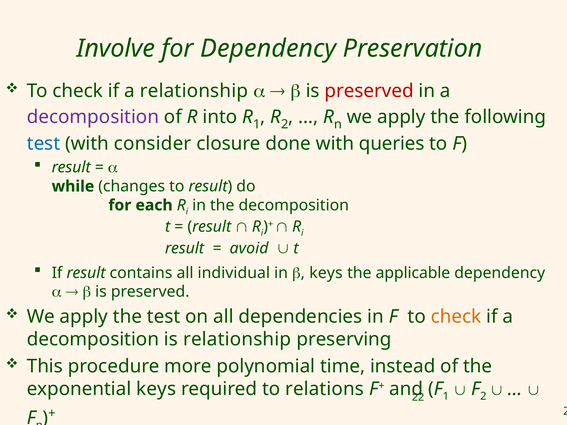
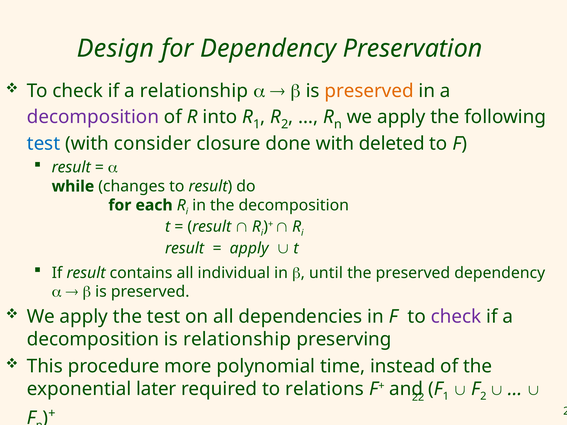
Involve: Involve -> Design (116, 49)
preserved colour: red -> orange (369, 91)
queries: queries -> deleted (392, 144)
avoid: avoid -> apply (249, 248)
keys: keys -> until (326, 273)
the applicable: applicable -> preserved (413, 273)
check colour: orange -> purple (456, 317)
exponential keys: keys -> later (156, 389)
